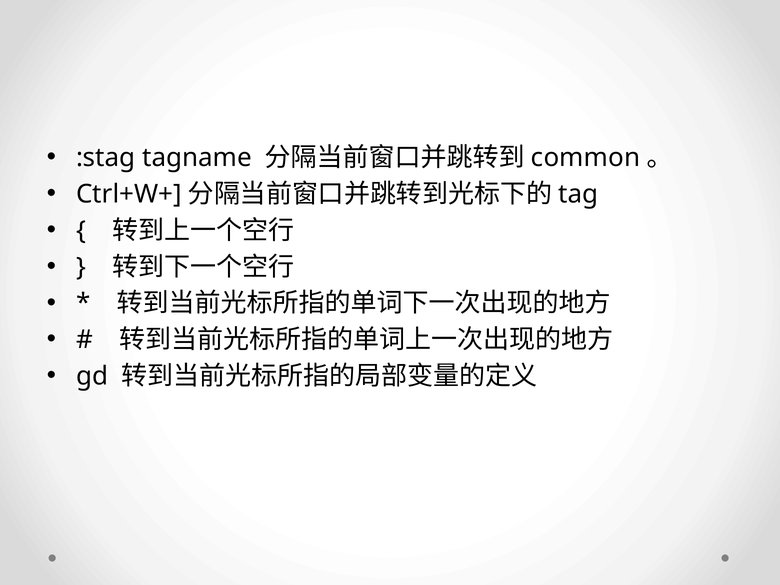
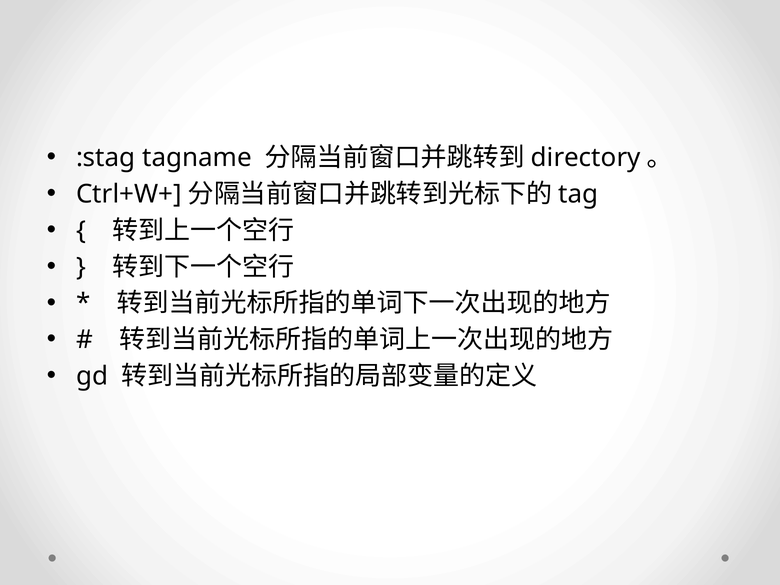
common: common -> directory (586, 158)
